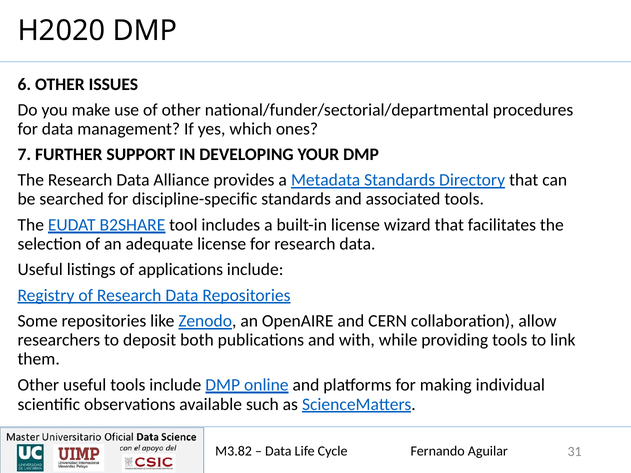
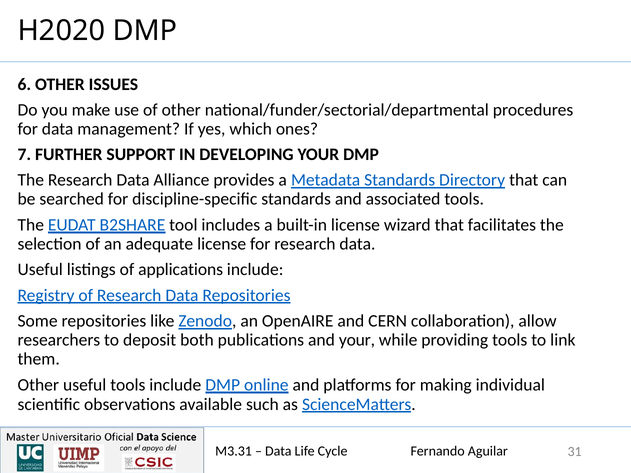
and with: with -> your (357, 340)
M3.82: M3.82 -> M3.31 (234, 451)
